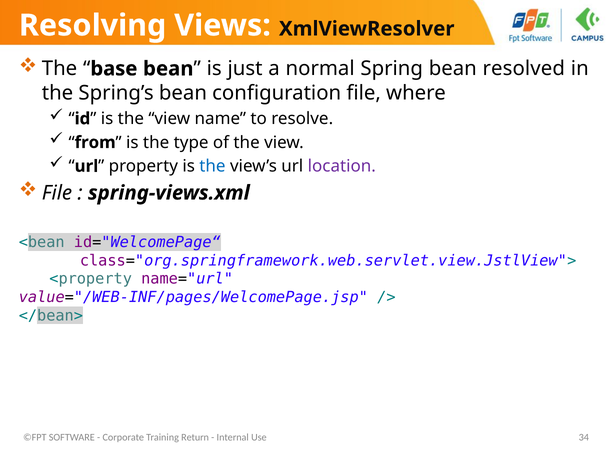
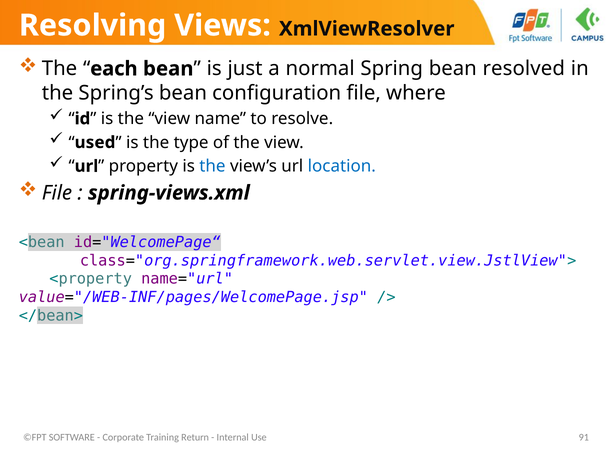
base: base -> each (114, 69)
from: from -> used (95, 143)
location colour: purple -> blue (342, 166)
34: 34 -> 91 (584, 438)
